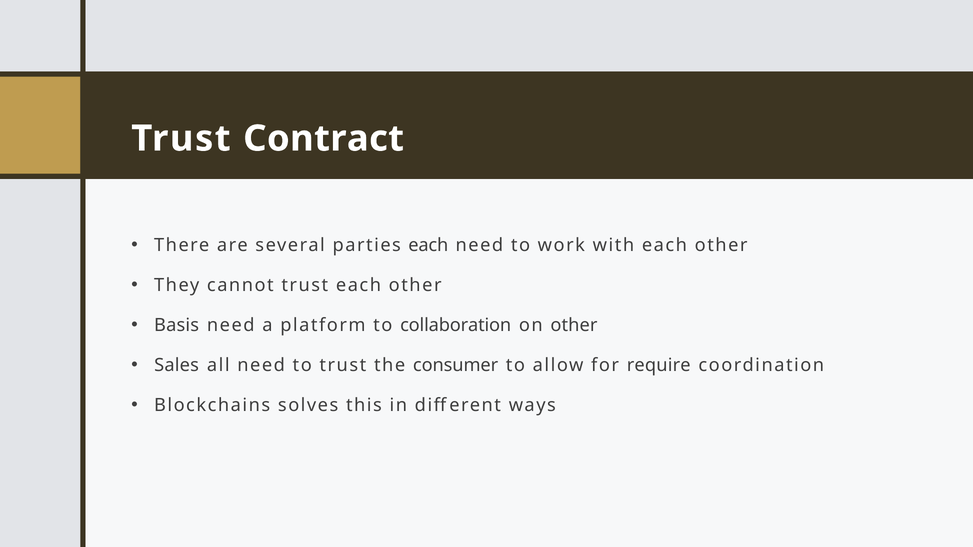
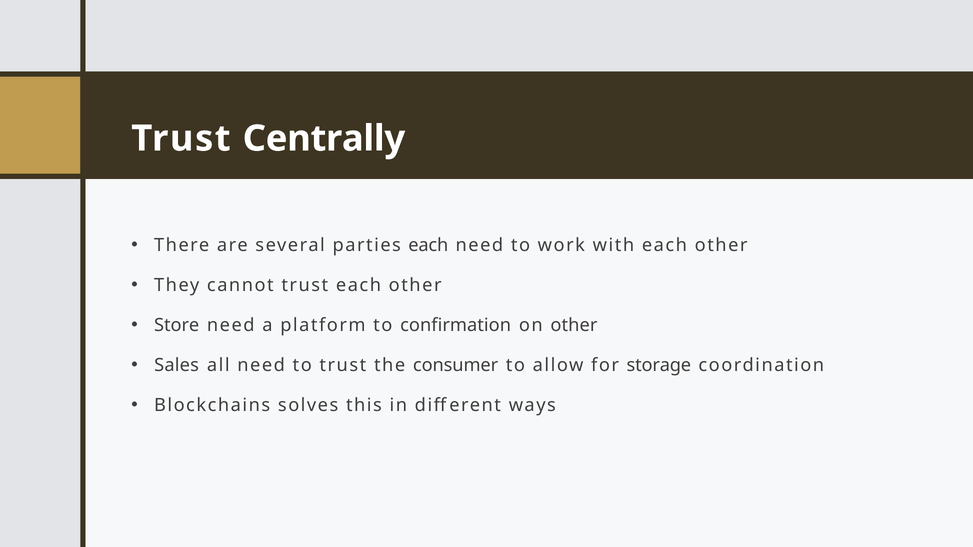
Contract: Contract -> Centrally (324, 139)
Basis: Basis -> Store (177, 325)
collaboration: collaboration -> confirmation (456, 325)
require: require -> storage (659, 366)
